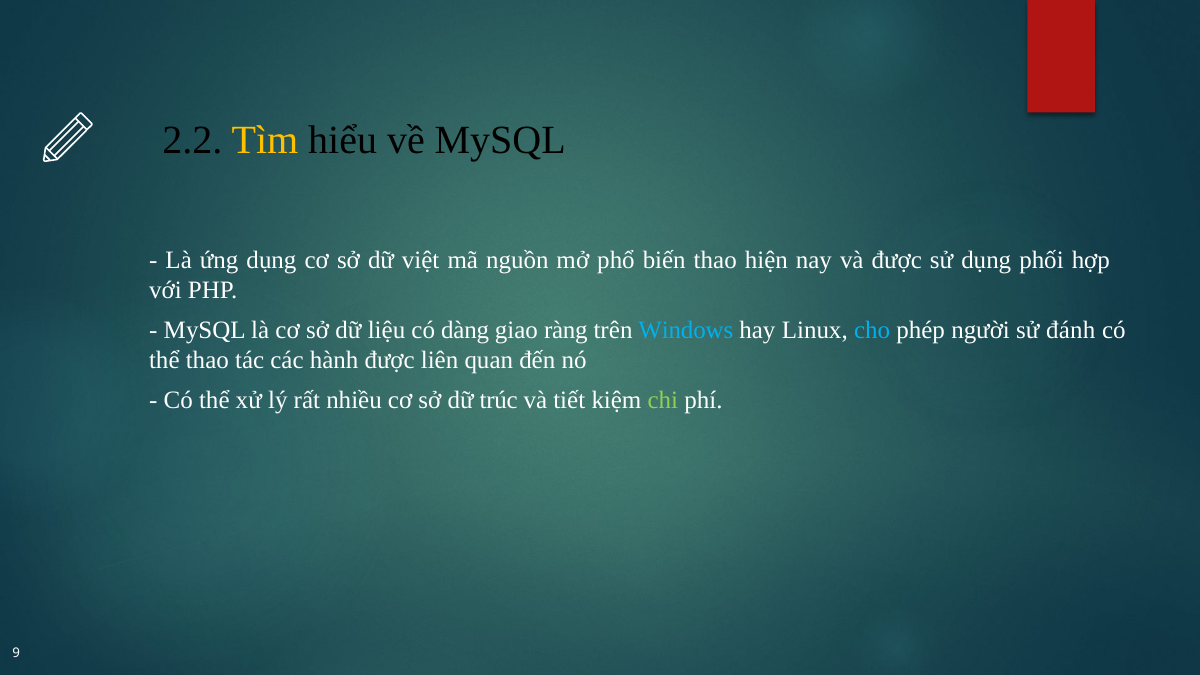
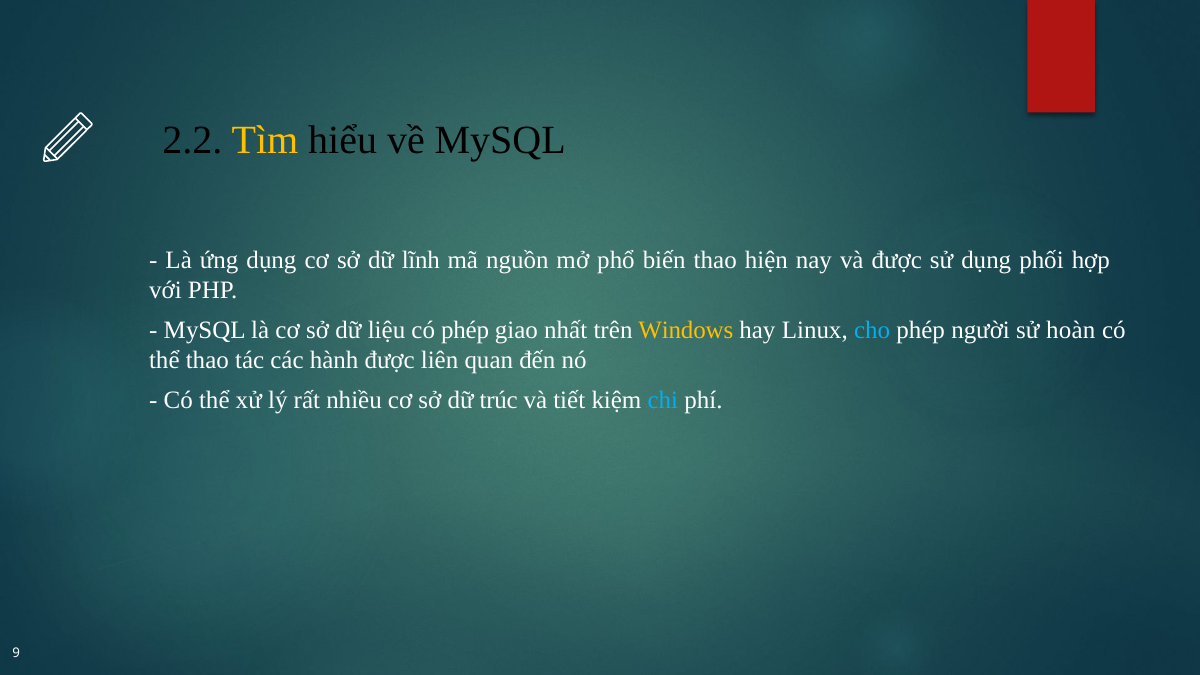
việt: việt -> lĩnh (421, 261)
có dàng: dàng -> phép (465, 331)
ràng: ràng -> nhất (566, 331)
Windows colour: light blue -> yellow (686, 331)
đánh: đánh -> hoàn (1071, 331)
chi colour: light green -> light blue (663, 401)
